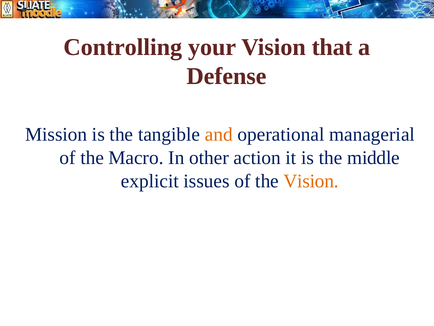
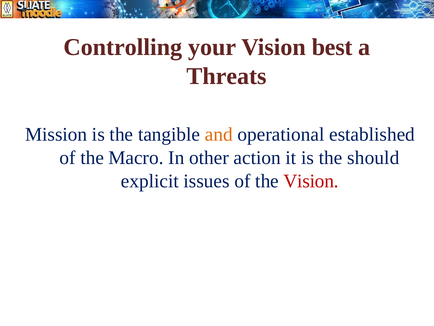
that: that -> best (332, 47)
Defense: Defense -> Threats (227, 76)
managerial: managerial -> established (372, 134)
middle: middle -> should (373, 158)
Vision colour: orange -> red (311, 181)
